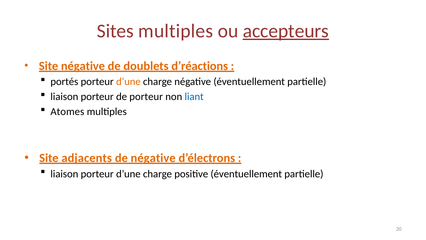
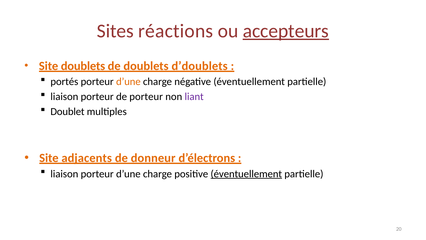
Sites multiples: multiples -> réactions (176, 31)
Site négative: négative -> doublets (83, 66)
d’réactions: d’réactions -> d’doublets (200, 66)
liant colour: blue -> purple (194, 97)
Atomes: Atomes -> Doublet (67, 111)
de négative: négative -> donneur (153, 158)
éventuellement underline: none -> present (246, 174)
